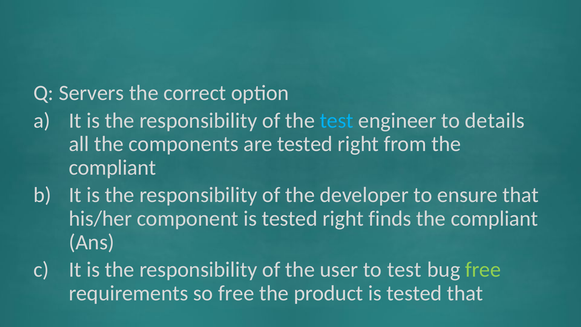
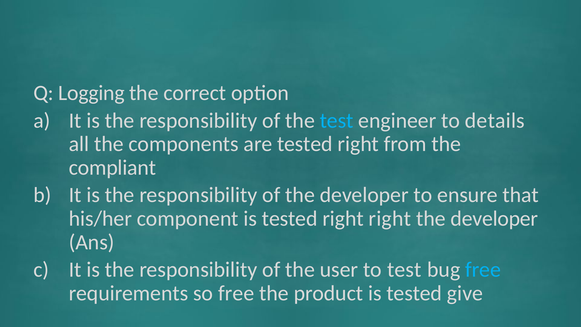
Servers: Servers -> Logging (92, 93)
right finds: finds -> right (390, 219)
compliant: compliant -> developer (494, 219)
free colour: light green -> light blue (483, 270)
tested that: that -> give (465, 293)
